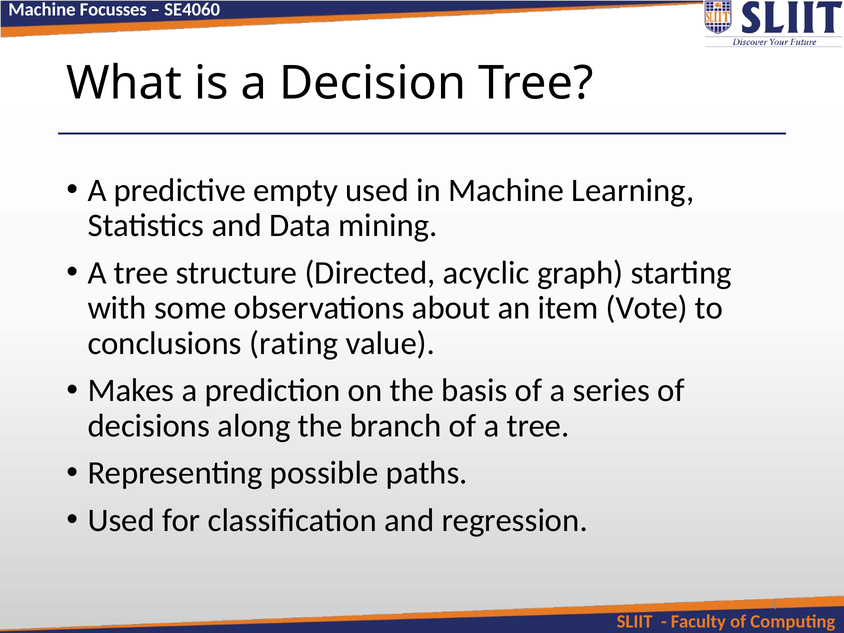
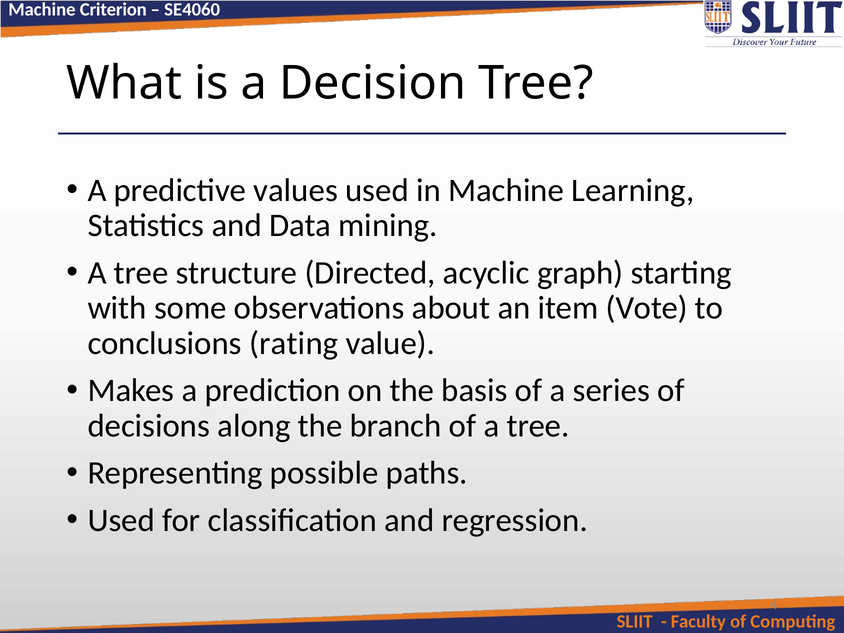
Focusses: Focusses -> Criterion (113, 10)
empty: empty -> values (296, 190)
